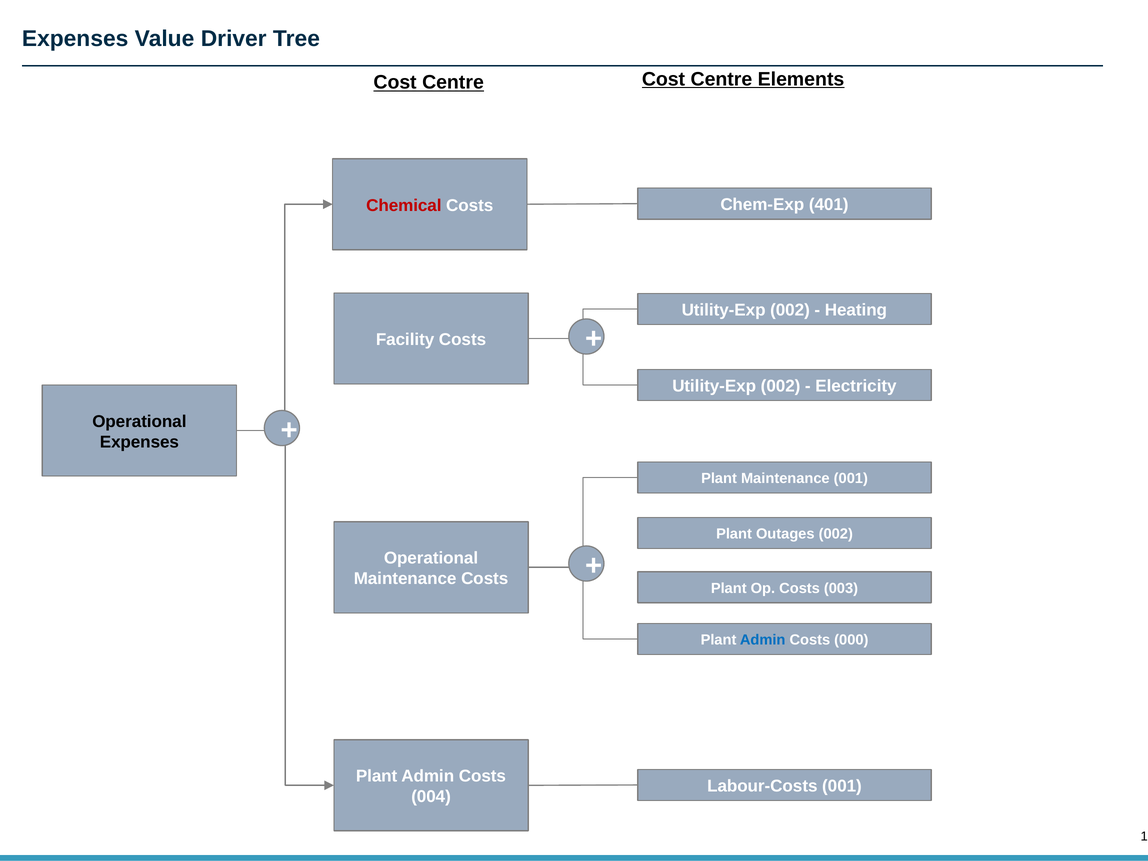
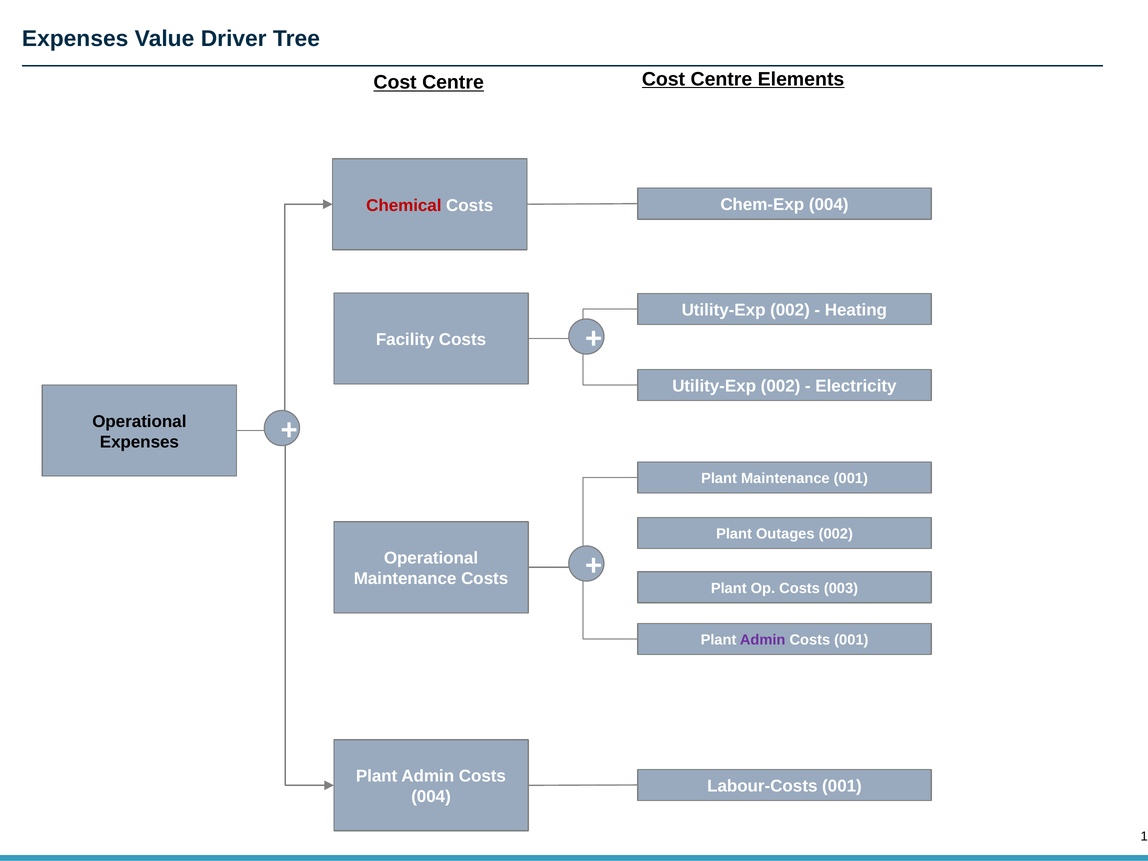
Chem-Exp 401: 401 -> 004 (829, 205)
Admin colour: blue -> purple (763, 640)
Costs 000: 000 -> 001 (851, 640)
